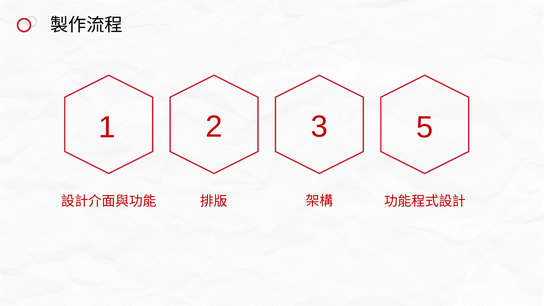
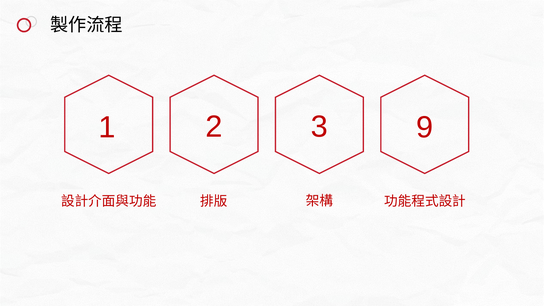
5: 5 -> 9 (425, 127)
